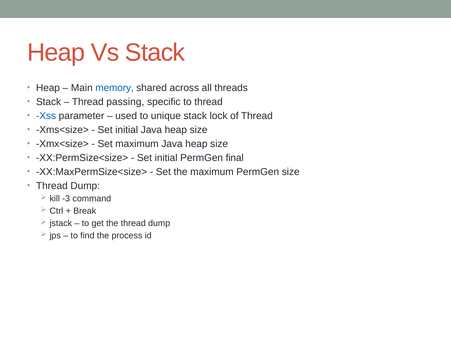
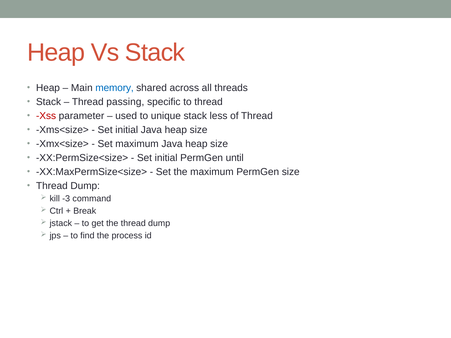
Xss colour: blue -> red (46, 116)
lock: lock -> less (219, 116)
final: final -> until (235, 158)
